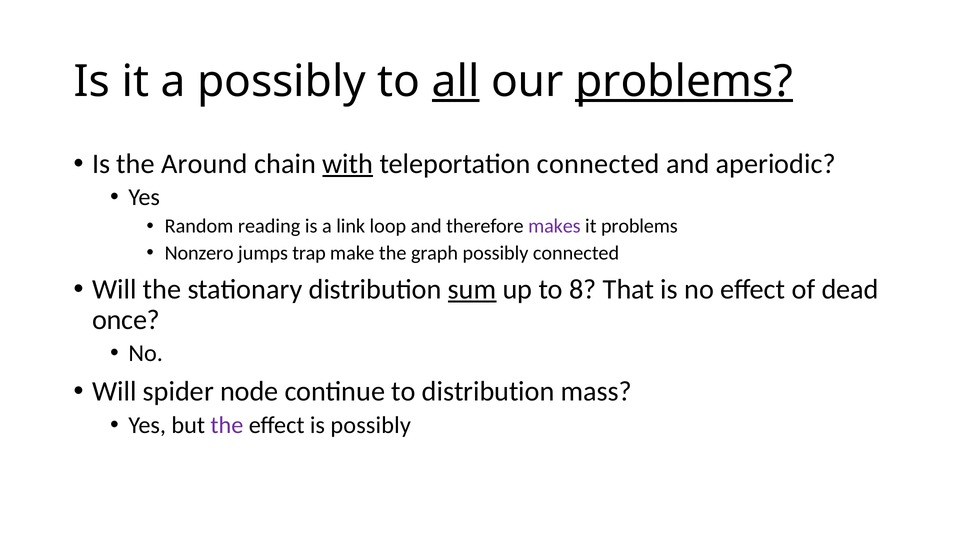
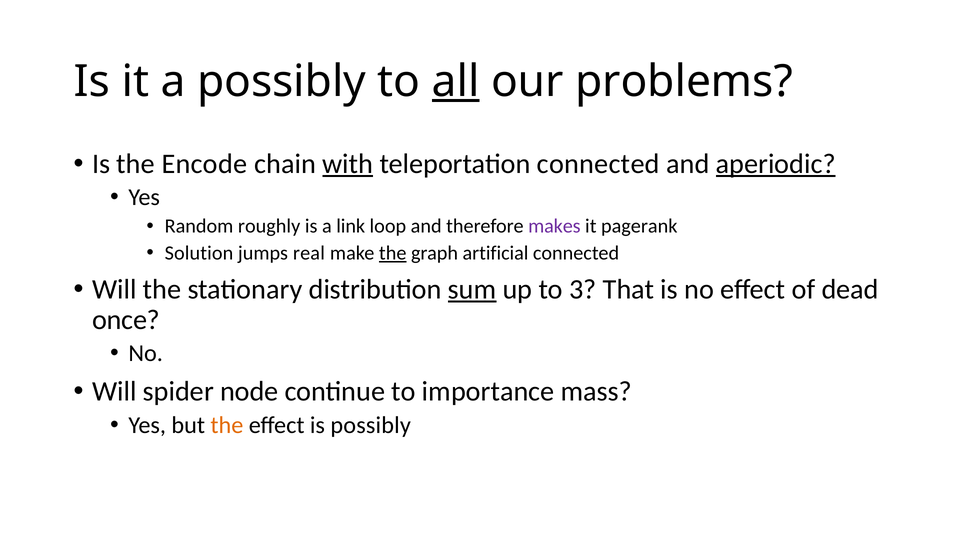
problems underline: present -> none (684, 81)
Around: Around -> Encode (204, 164)
aperiodic underline: none -> present (776, 164)
reading: reading -> roughly (269, 226)
it problems: problems -> pagerank (639, 226)
Nonzero: Nonzero -> Solution (199, 253)
trap: trap -> real (309, 253)
the underline: none -> present (393, 253)
graph possibly: possibly -> artificial (496, 253)
8: 8 -> 3 (583, 289)
to distribution: distribution -> importance (488, 392)
the colour: purple -> orange (227, 425)
